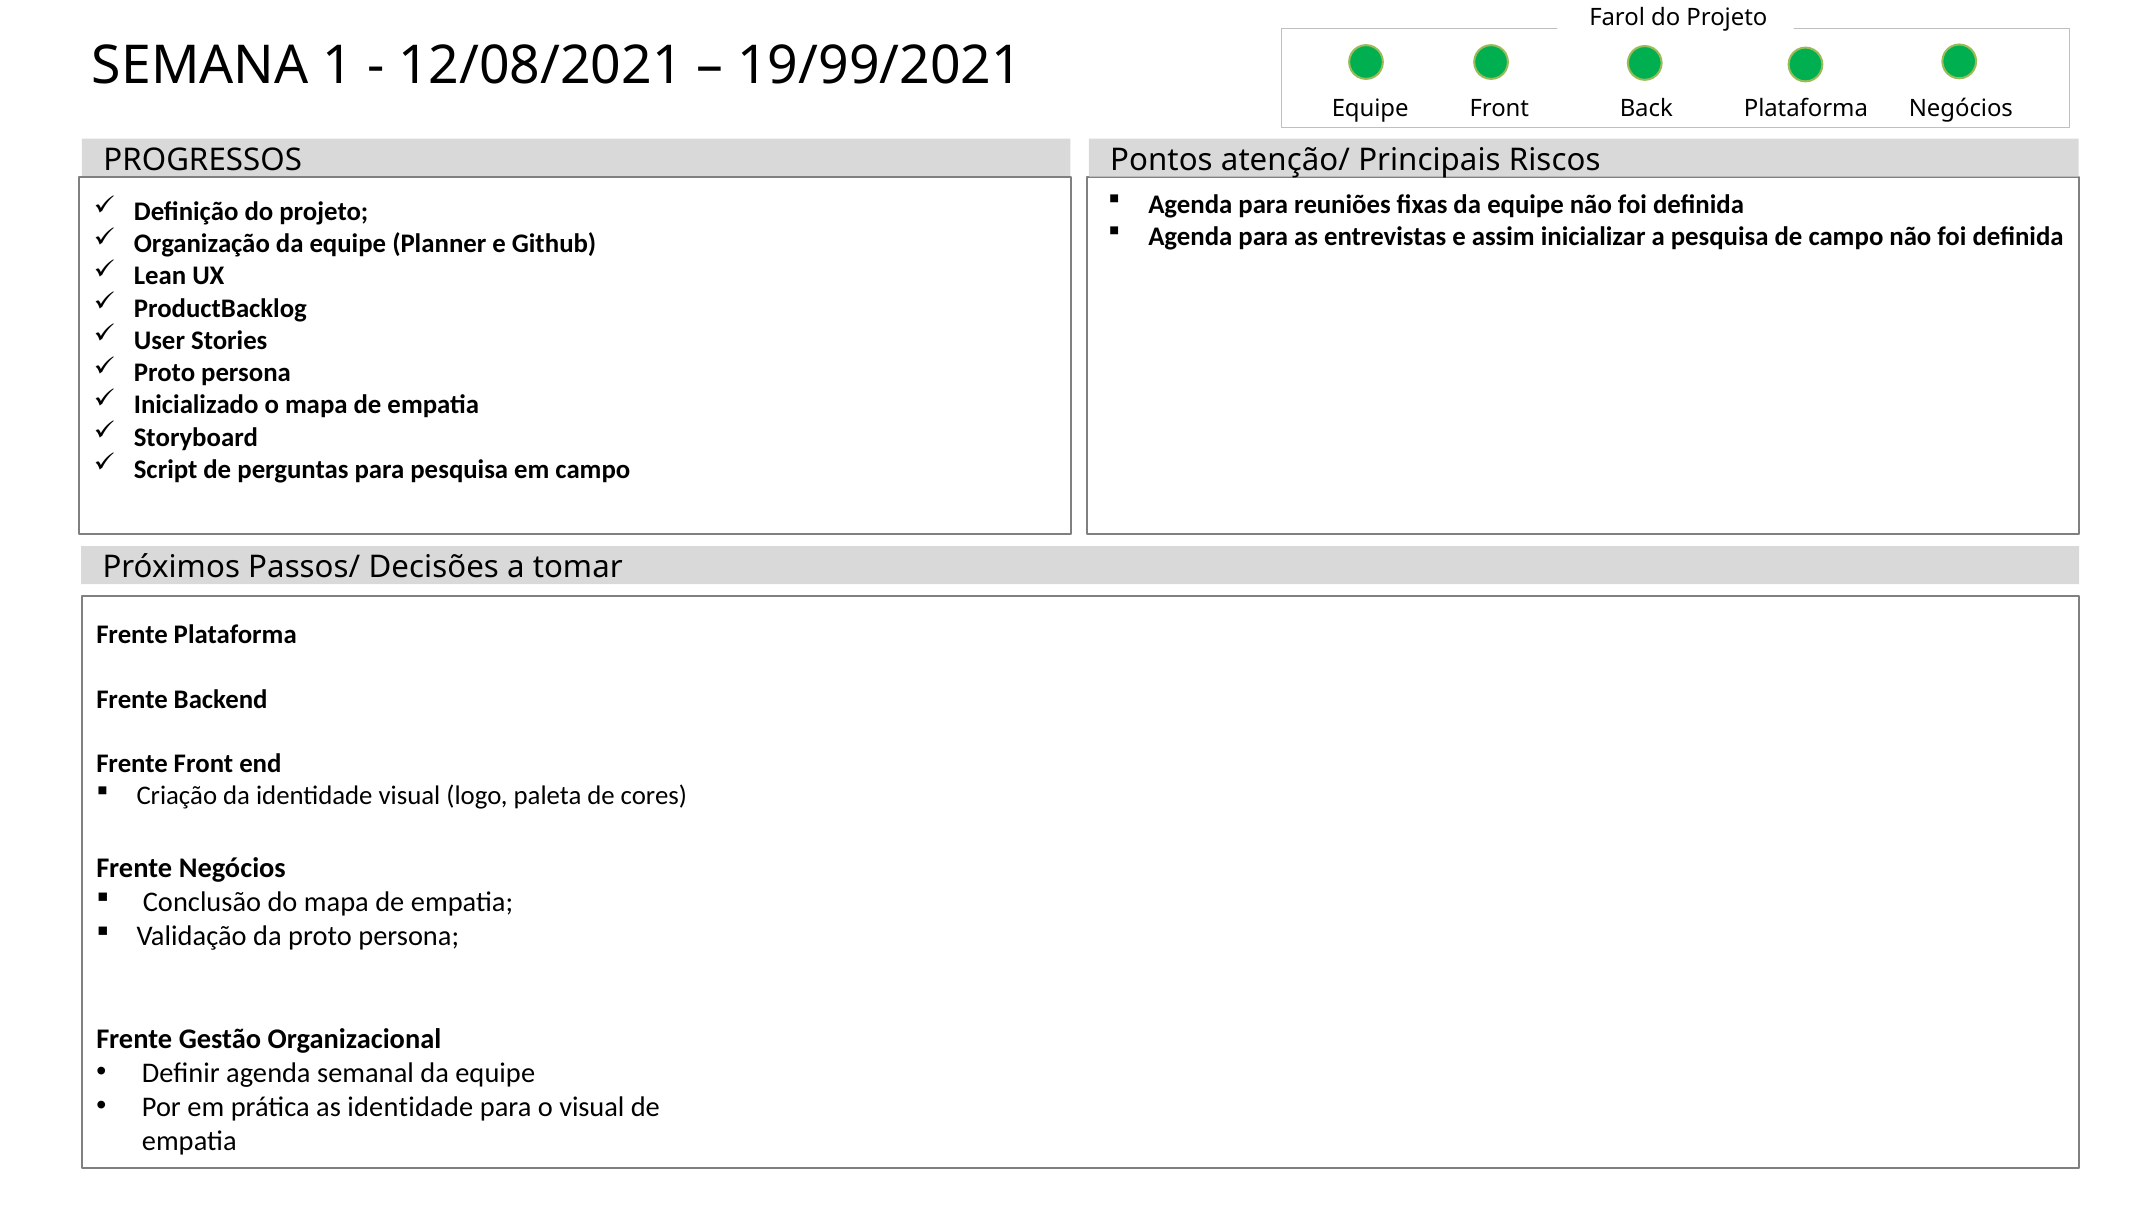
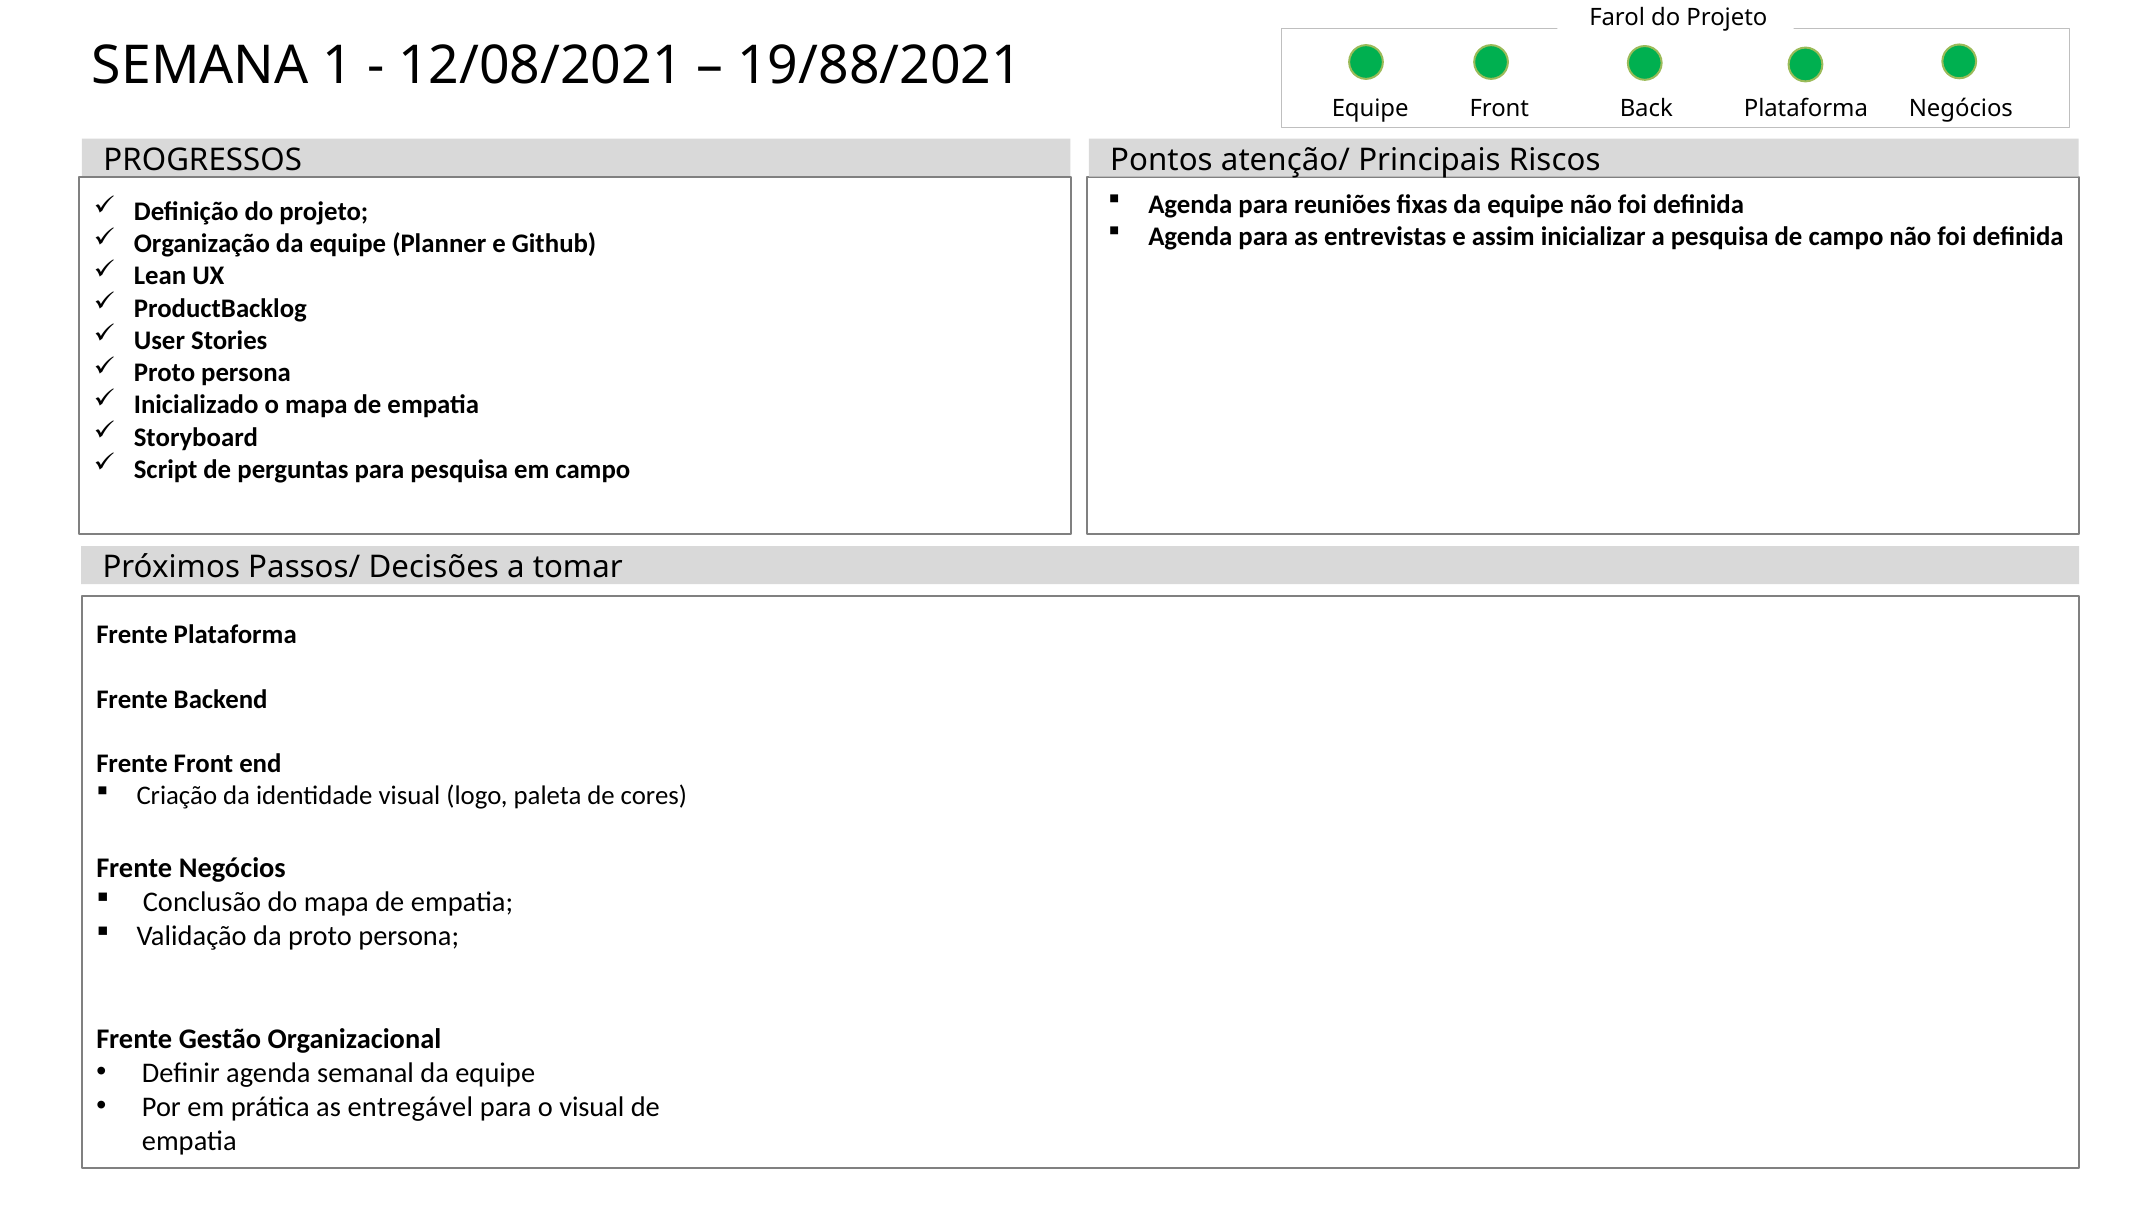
19/99/2021: 19/99/2021 -> 19/88/2021 (880, 66)
as identidade: identidade -> entregável (410, 1107)
